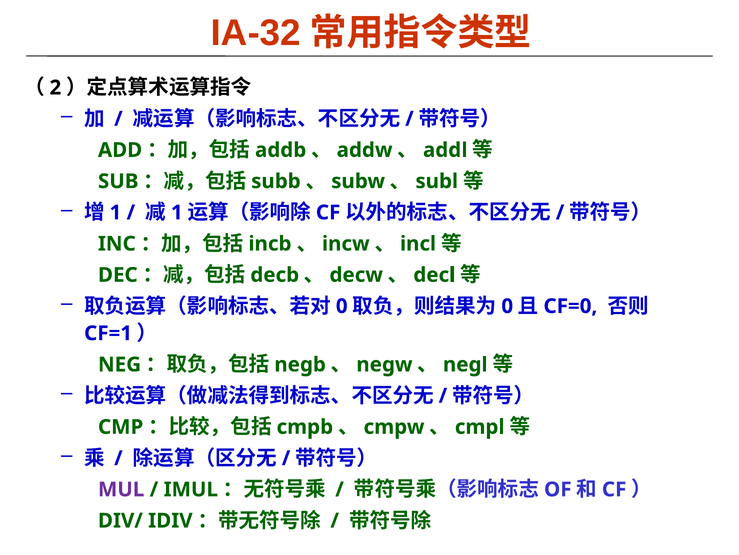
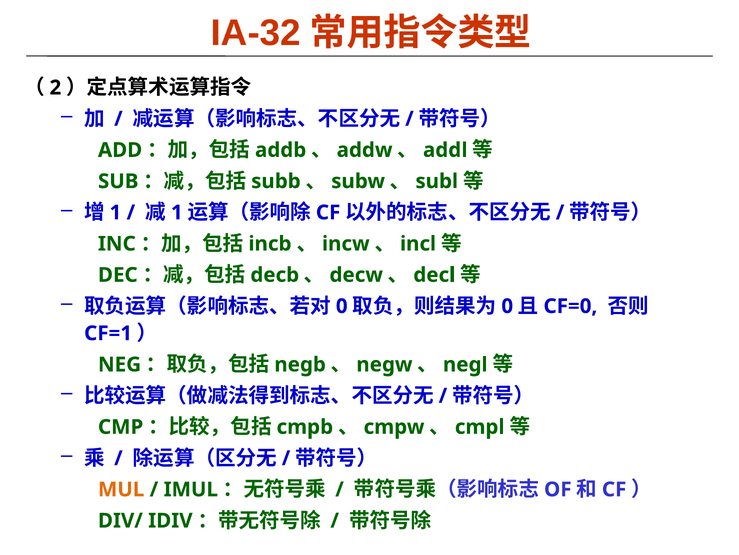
MUL colour: purple -> orange (121, 489)
